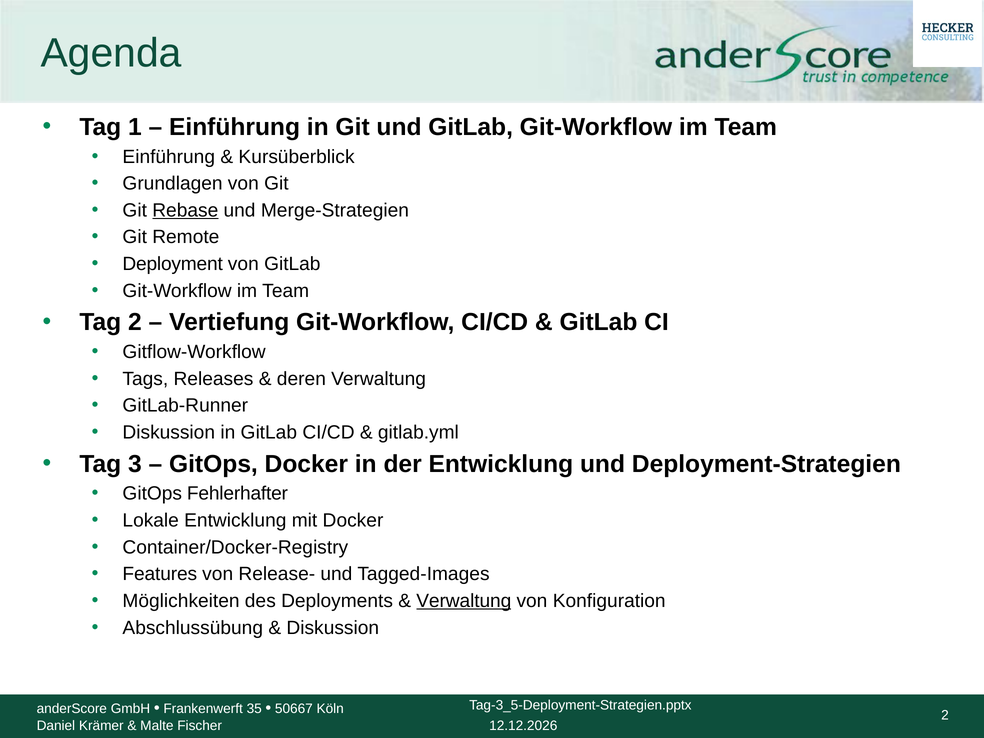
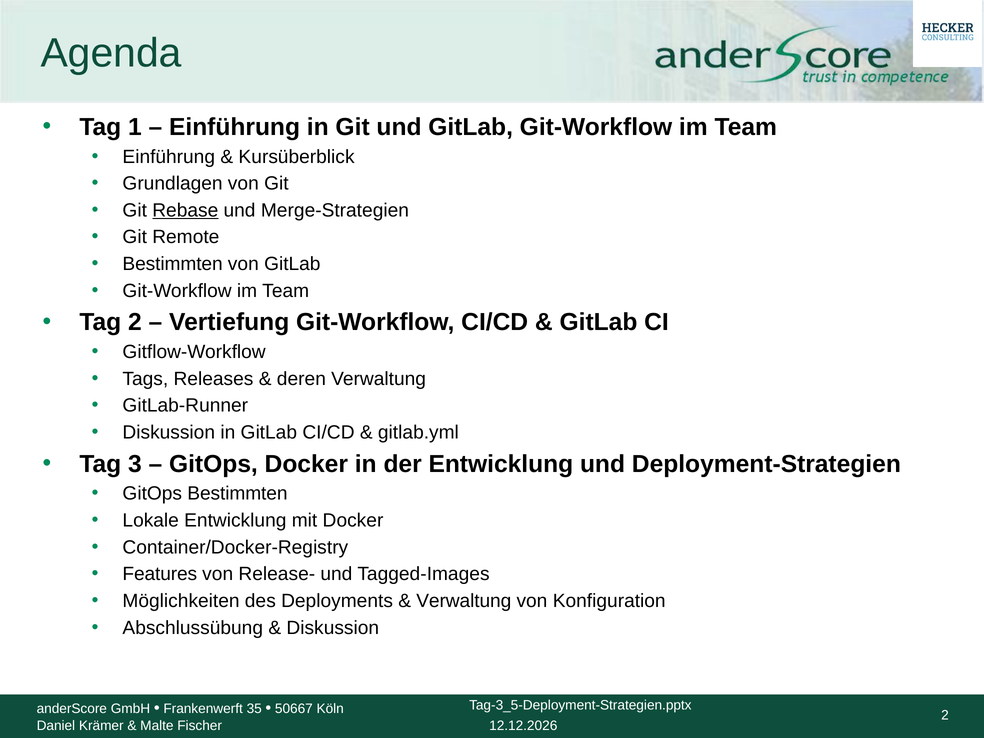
Deployment: Deployment -> Bestimmten (173, 264)
GitOps Fehlerhafter: Fehlerhafter -> Bestimmten (237, 494)
Verwaltung underline: present -> none (464, 601)
